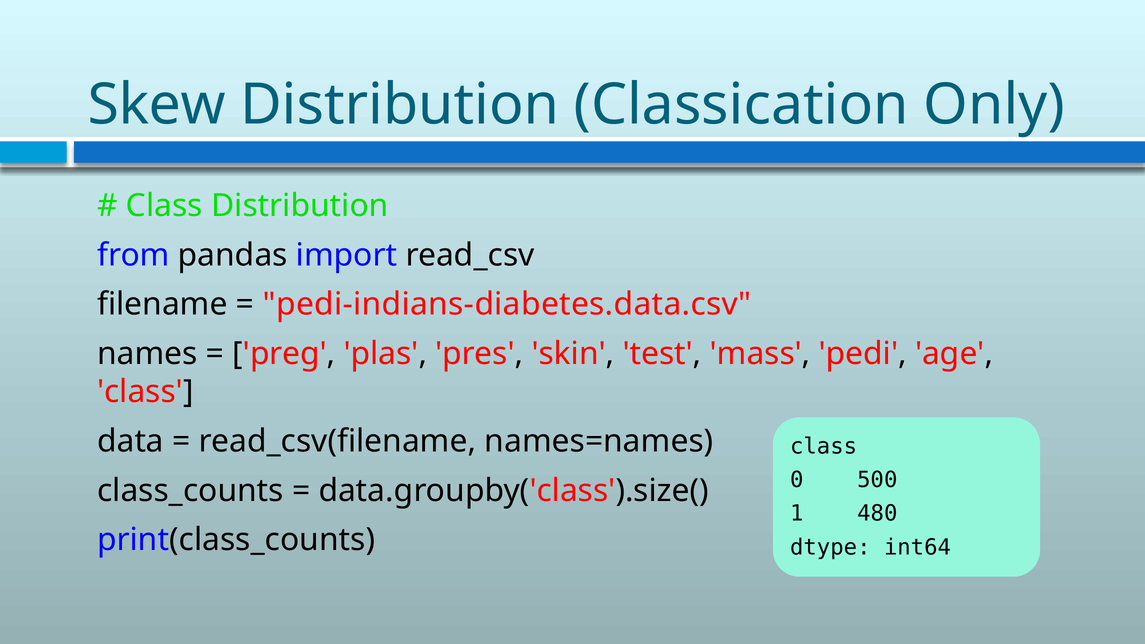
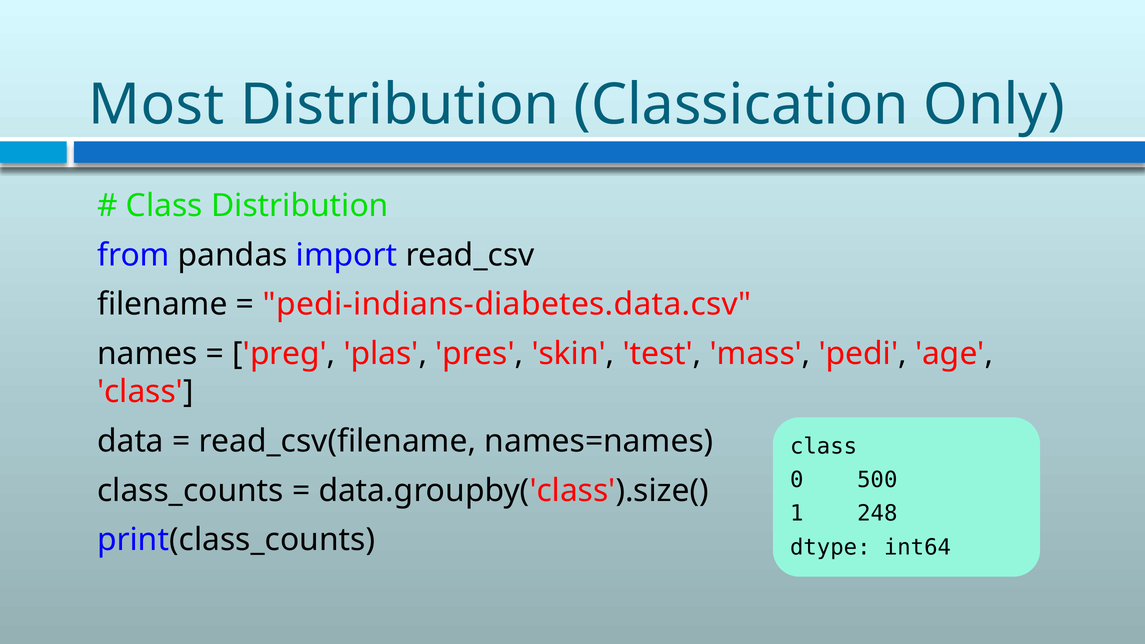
Skew: Skew -> Most (156, 105)
480: 480 -> 248 (877, 514)
